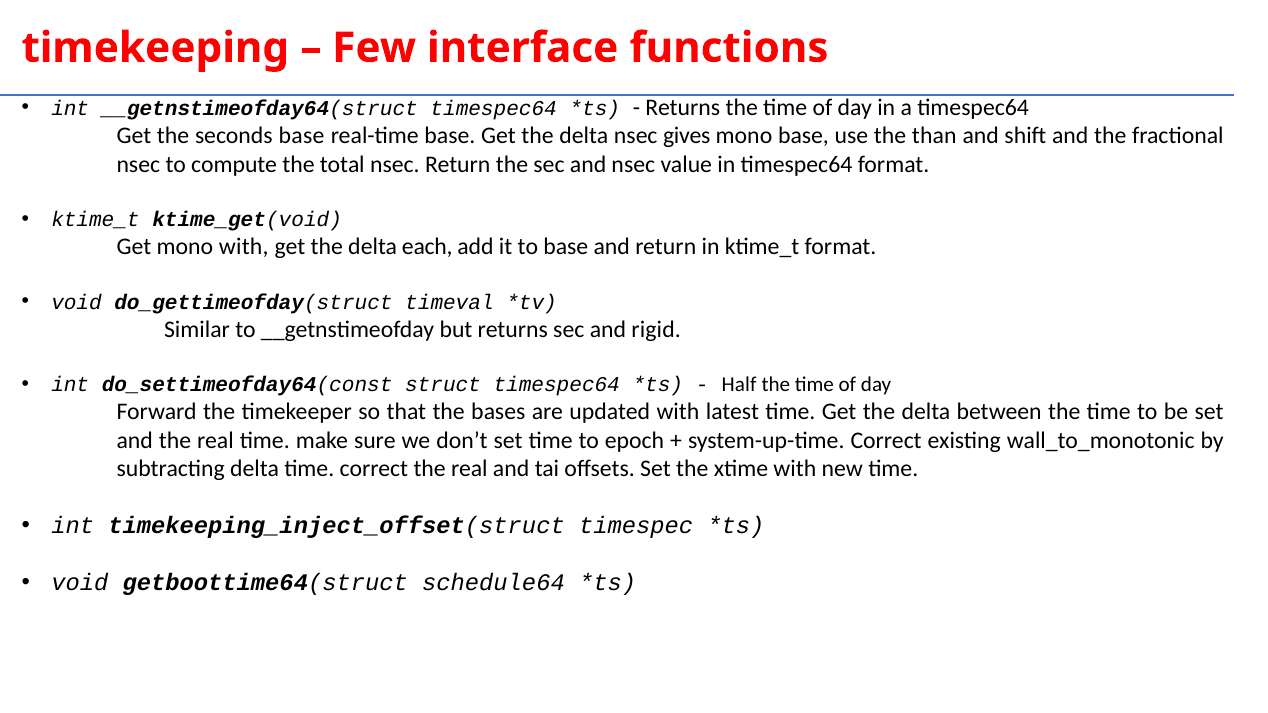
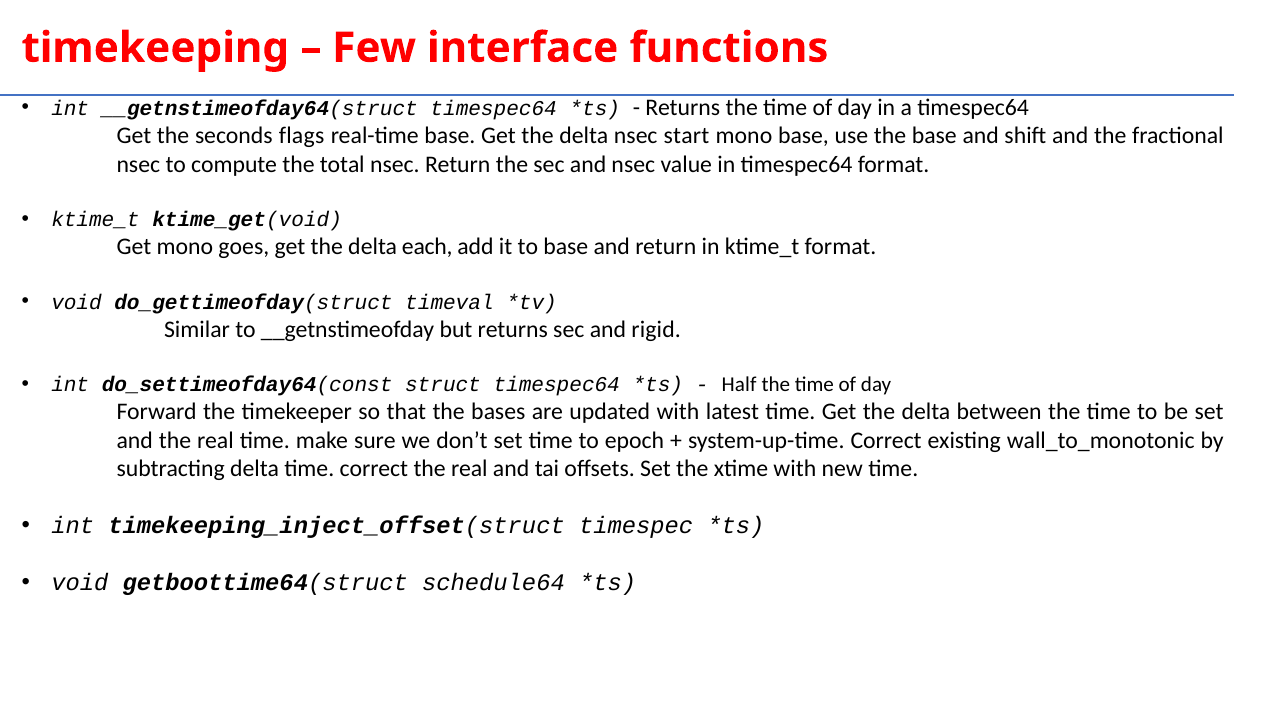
seconds base: base -> flags (302, 136)
gives: gives -> start (687, 136)
the than: than -> base (934, 136)
mono with: with -> goes (244, 247)
